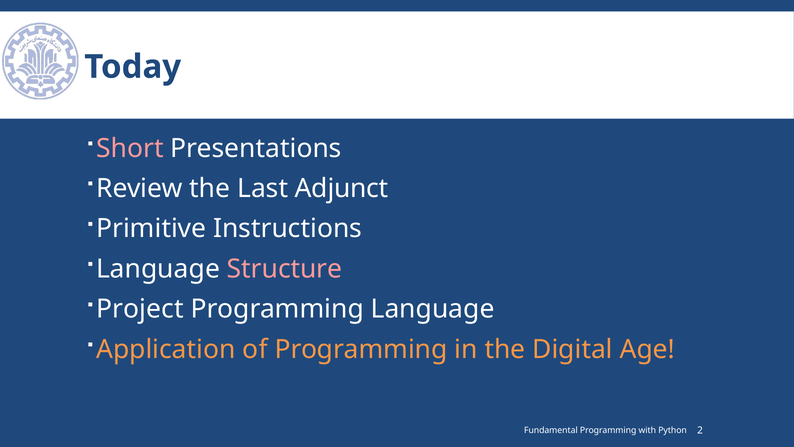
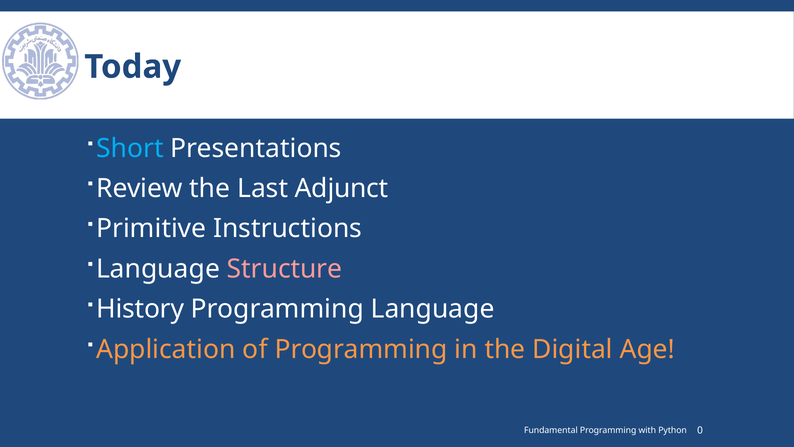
Short colour: pink -> light blue (130, 148)
Project: Project -> History (140, 309)
2: 2 -> 0 (700, 430)
